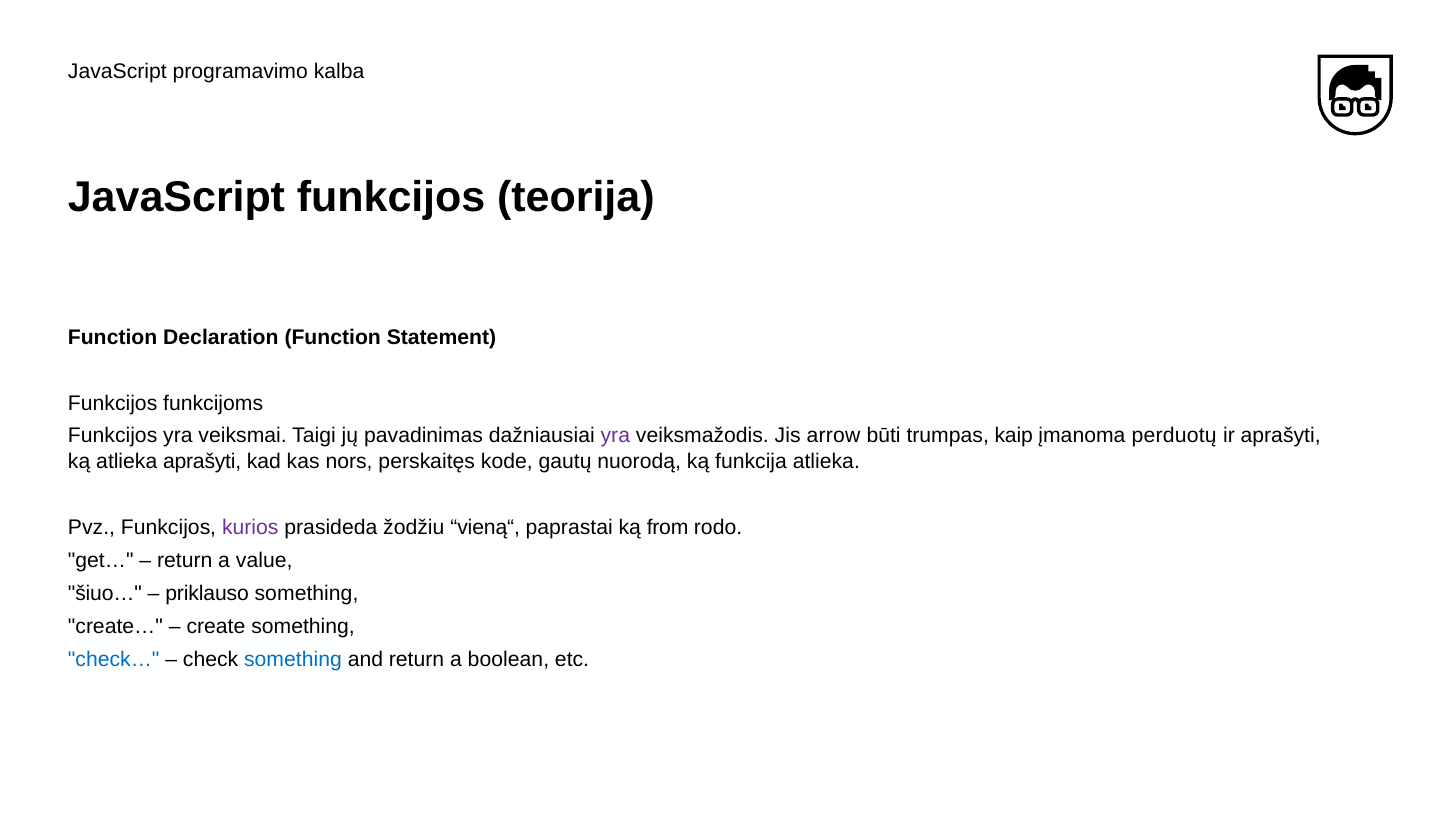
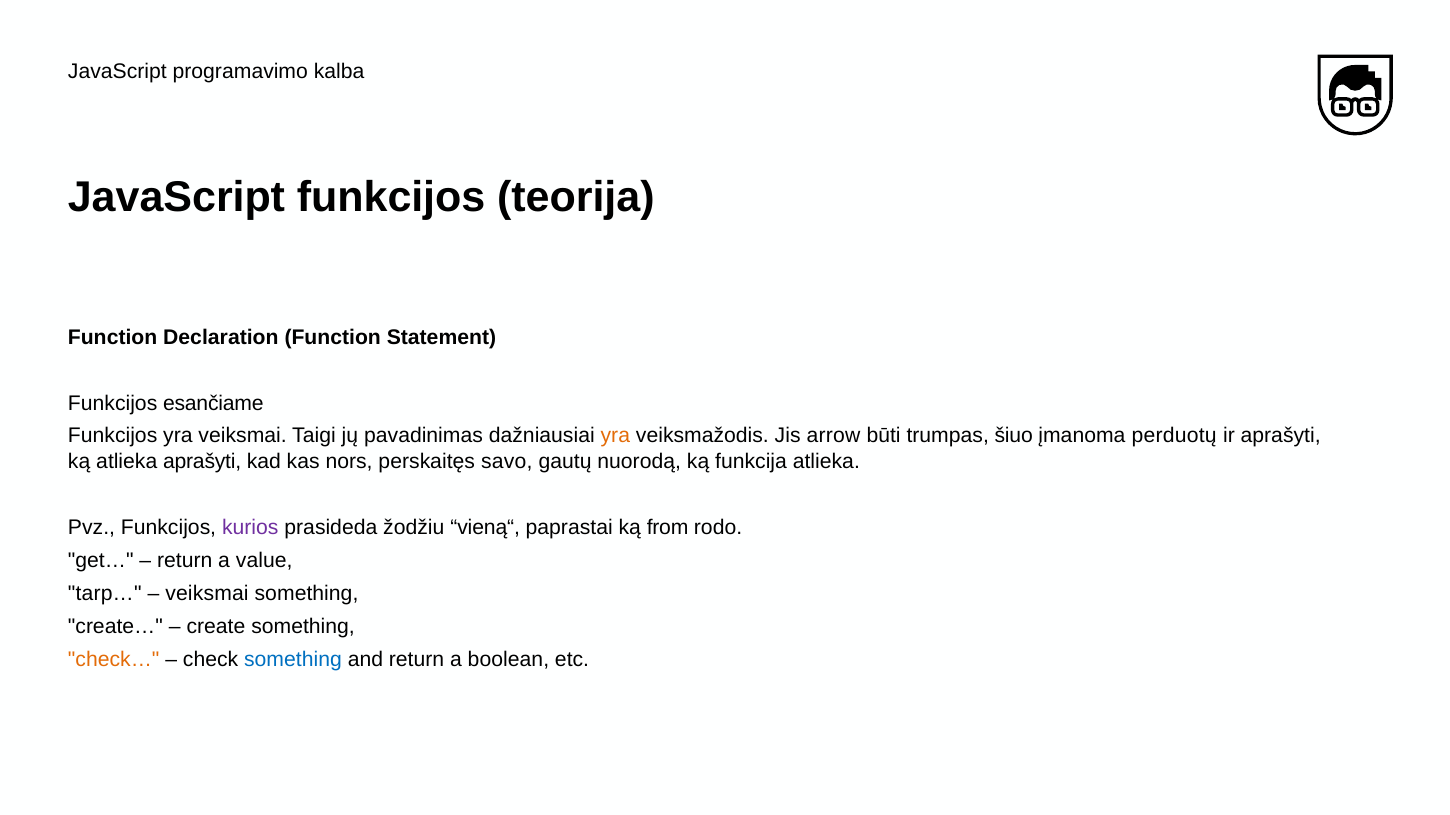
funkcijoms: funkcijoms -> esančiame (213, 403)
yra colour: purple -> orange (615, 436)
kaip: kaip -> šiuo (1014, 436)
kode: kode -> savo (507, 462)
šiuo…: šiuo… -> tarp… (105, 594)
priklauso: priklauso -> veiksmai (207, 594)
check… colour: blue -> orange (114, 660)
